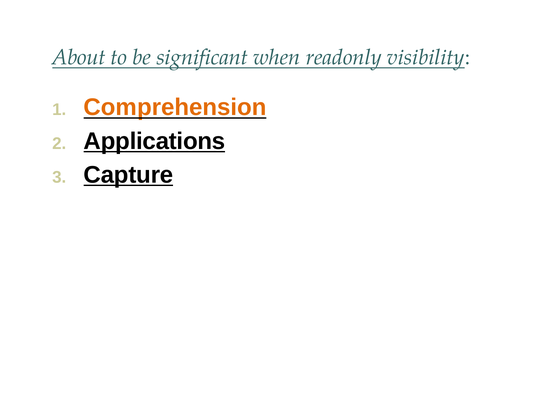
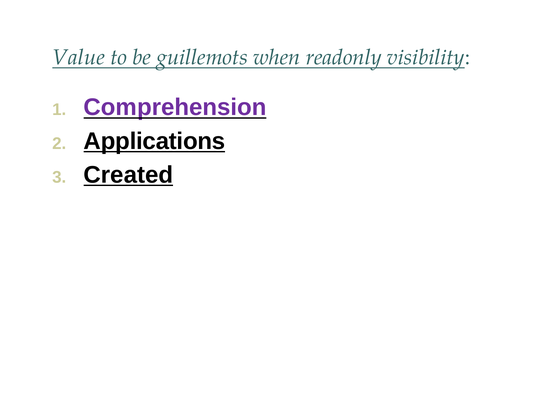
About: About -> Value (79, 57)
significant: significant -> guillemots (202, 57)
Comprehension colour: orange -> purple (175, 107)
Capture: Capture -> Created (128, 175)
